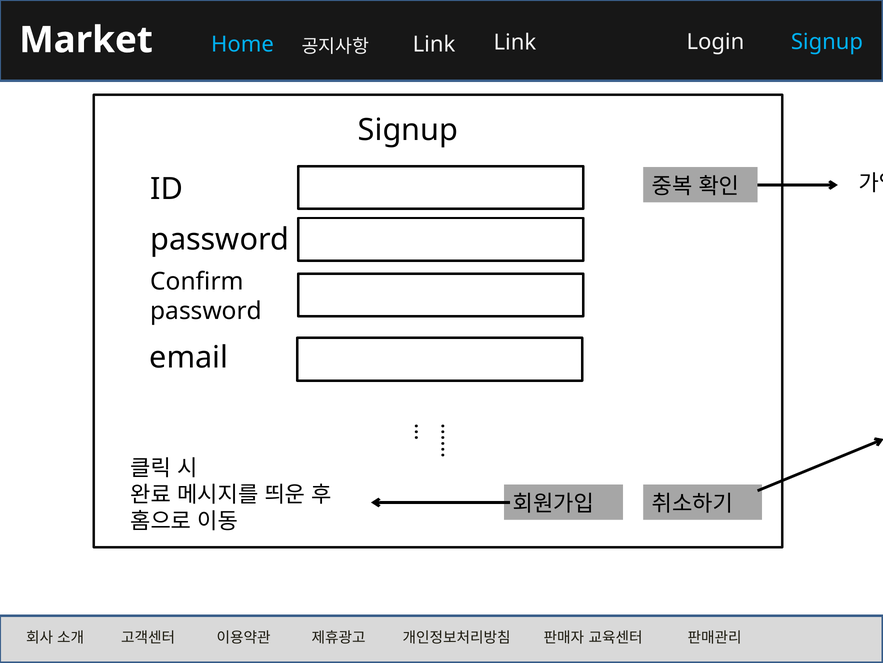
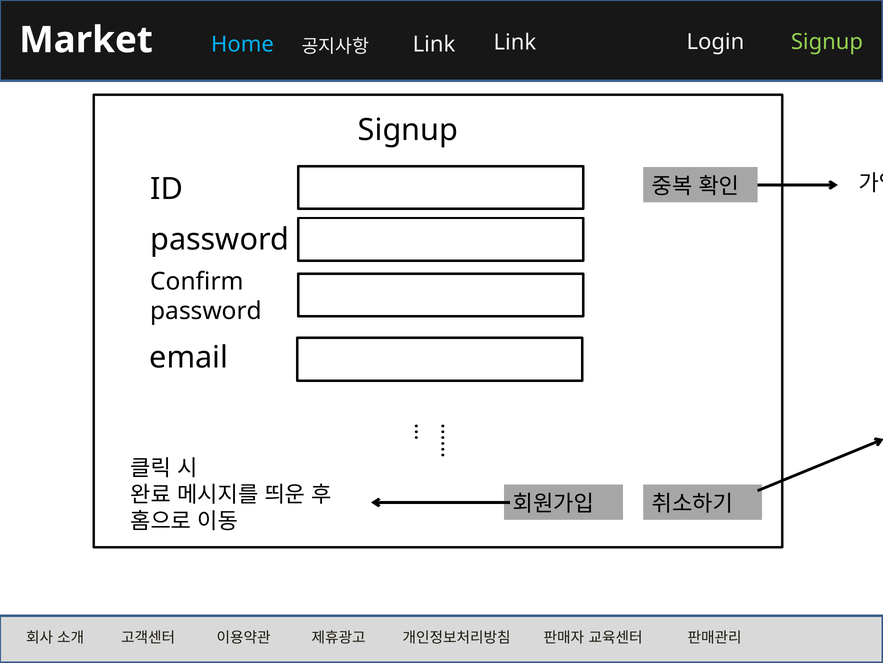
Signup colour: light blue -> light green (827, 42)
